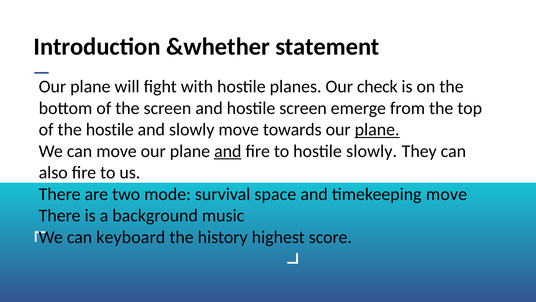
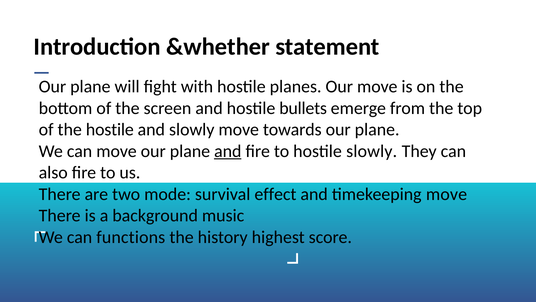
Our check: check -> move (377, 87)
hostile screen: screen -> bullets (303, 108)
plane underline: present -> none (377, 129)
space: space -> effect (275, 194)
keyboard: keyboard -> functions (131, 237)
